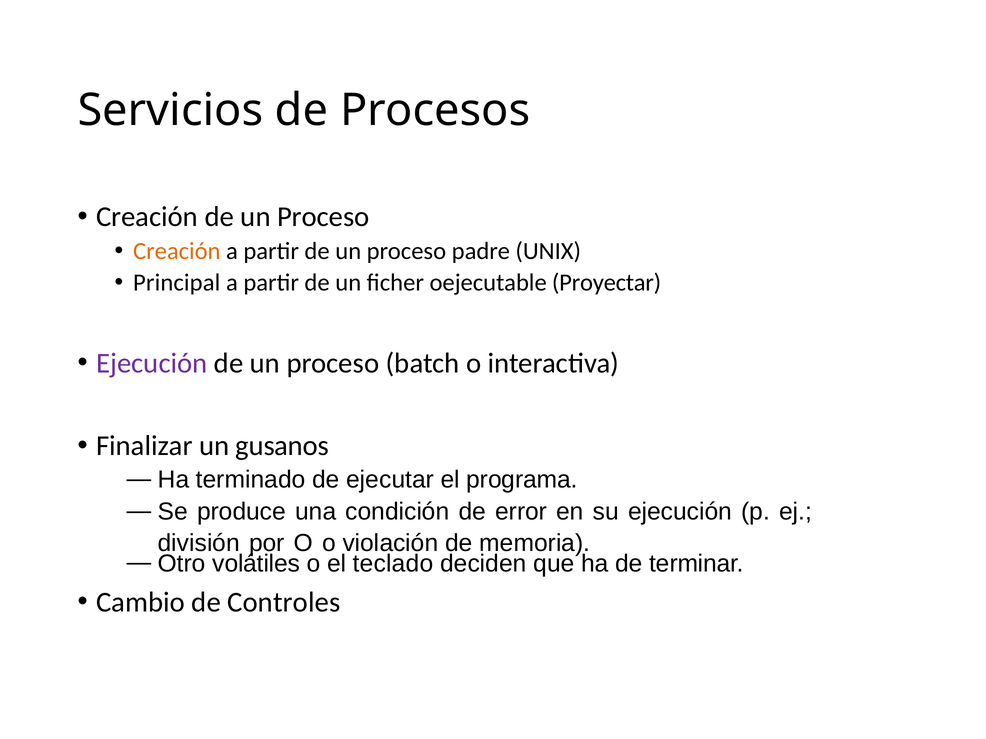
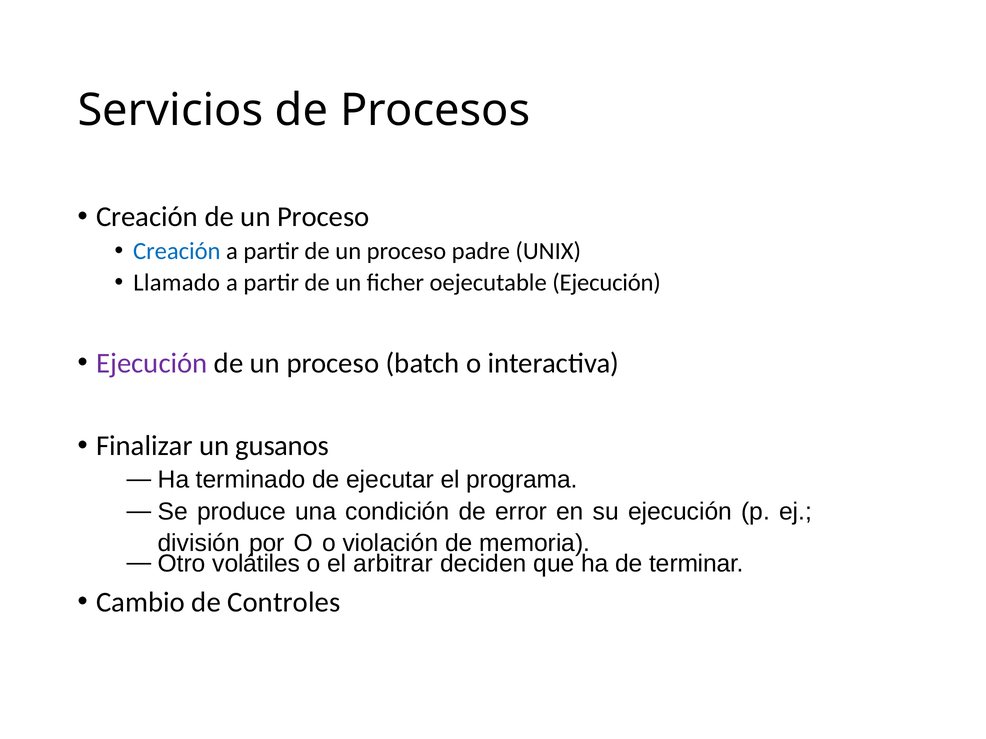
Creación colour: orange -> blue (177, 251)
Principal: Principal -> Llamado (177, 283)
oejecutable Proyectar: Proyectar -> Ejecución (607, 283)
teclado: teclado -> arbitrar (393, 564)
